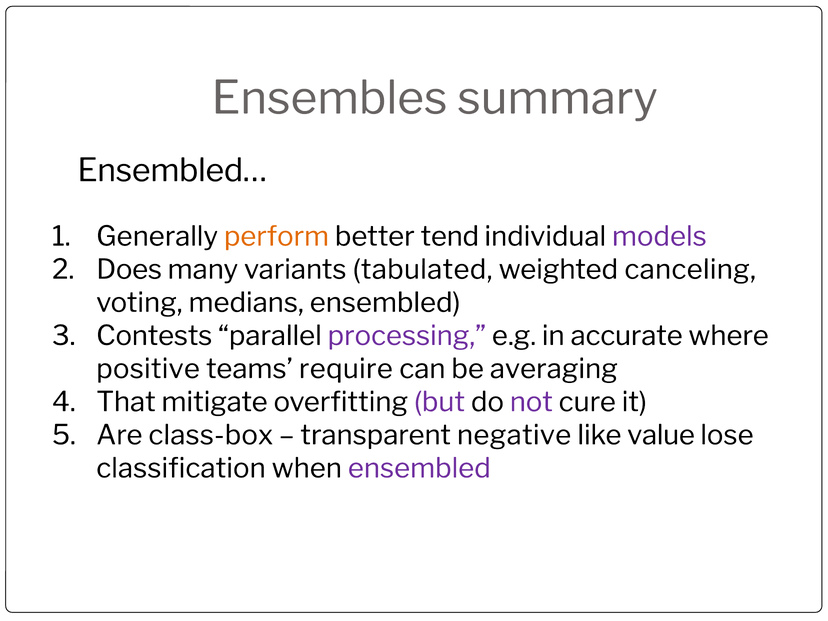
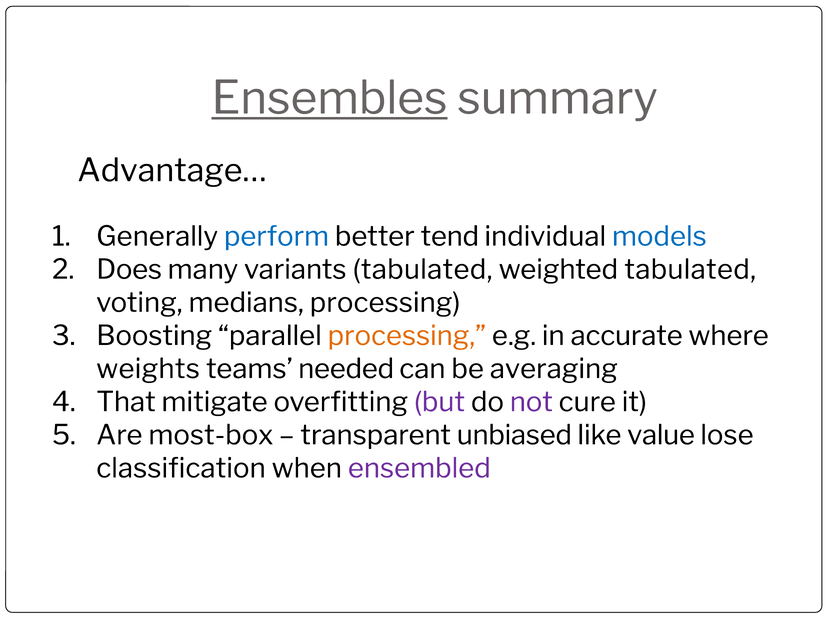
Ensembles underline: none -> present (329, 98)
Ensembled…: Ensembled… -> Advantage… (172, 171)
perform colour: orange -> blue (276, 237)
models colour: purple -> blue (659, 237)
weighted canceling: canceling -> tabulated (690, 270)
medians ensembled: ensembled -> processing (385, 303)
Contests: Contests -> Boosting (154, 336)
processing colour: purple -> orange (407, 336)
positive: positive -> weights (148, 369)
require: require -> needed (346, 369)
class-box: class-box -> most-box (211, 435)
negative: negative -> unbiased (514, 435)
